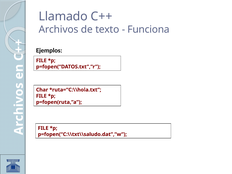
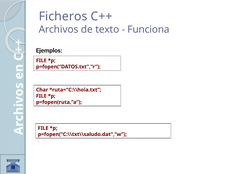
Llamado: Llamado -> Ficheros (63, 16)
